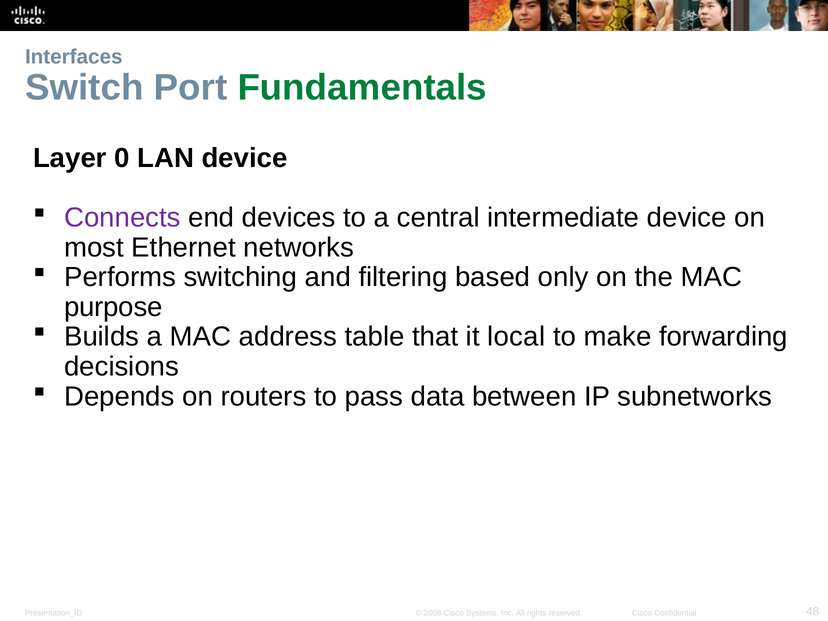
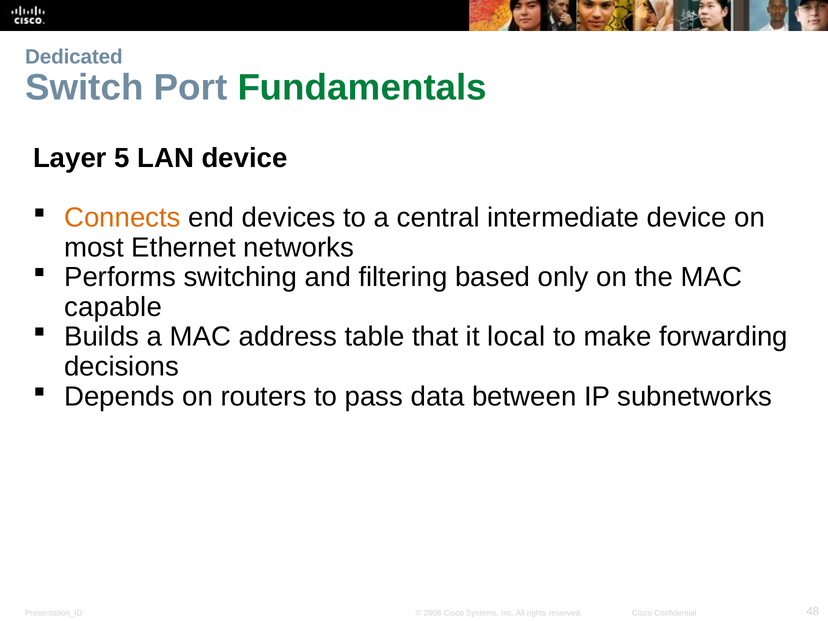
Interfaces: Interfaces -> Dedicated (74, 57)
0: 0 -> 5 (122, 158)
Connects colour: purple -> orange (122, 218)
purpose: purpose -> capable (113, 307)
